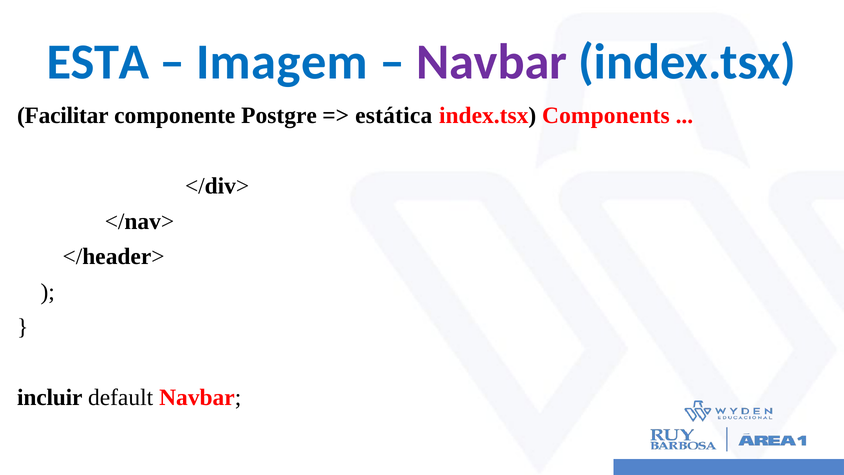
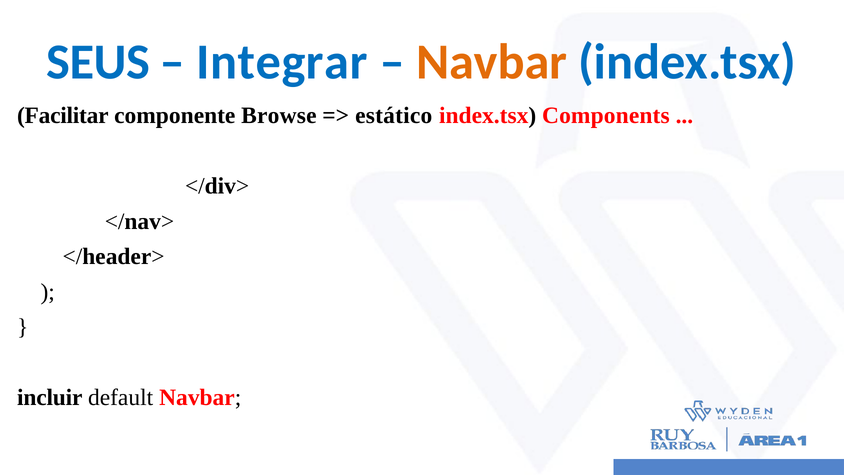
ESTA: ESTA -> SEUS (98, 62)
Imagem: Imagem -> Integrar (282, 62)
Navbar colour: purple -> orange (492, 62)
Postgre: Postgre -> Browse (279, 116)
estática: estática -> estático (394, 116)
